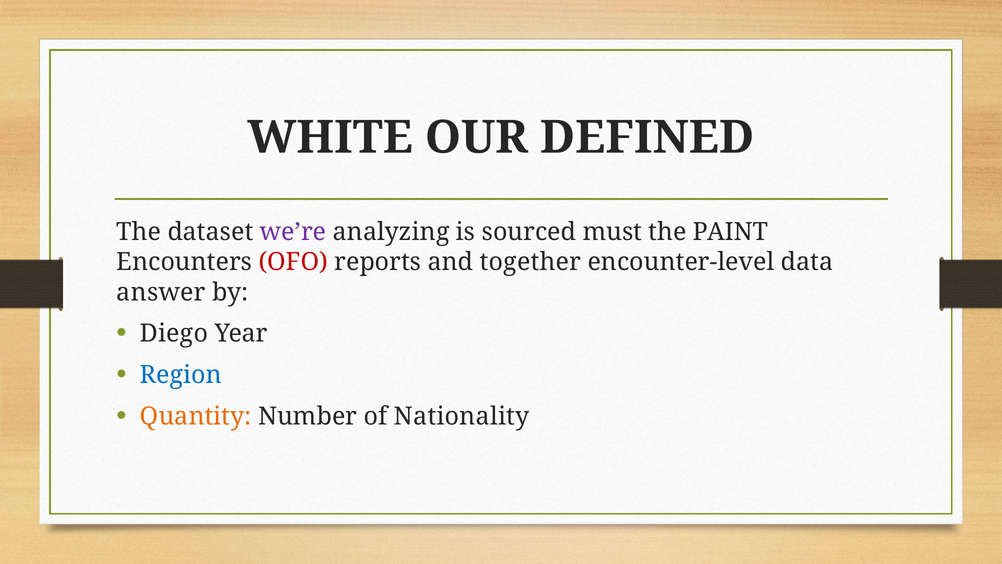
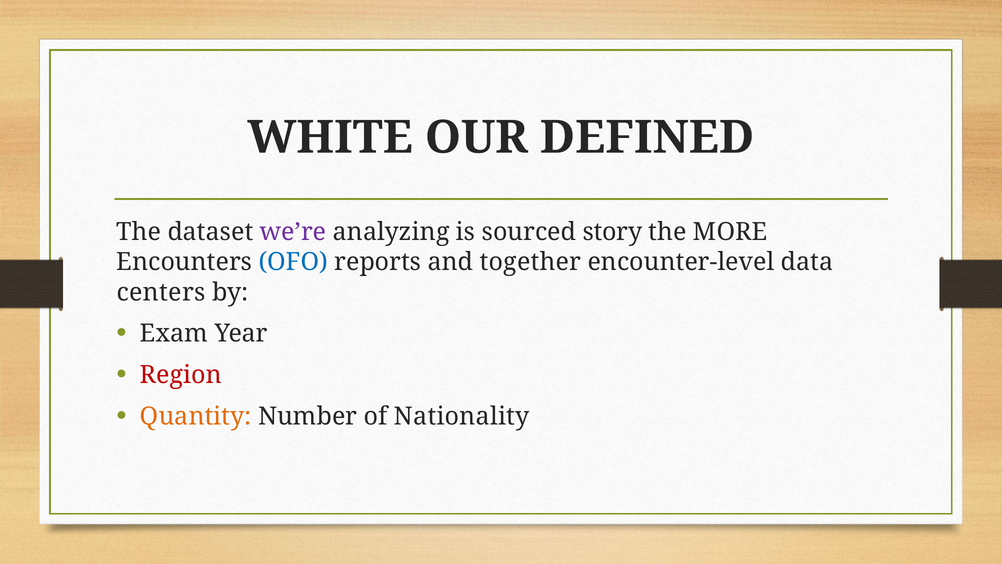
must: must -> story (612, 232)
PAINT: PAINT -> MORE (730, 232)
OFO colour: red -> blue (293, 262)
answer: answer -> centers (161, 292)
Diego: Diego -> Exam (174, 333)
Region colour: blue -> red (181, 375)
